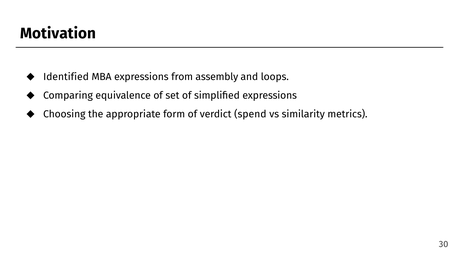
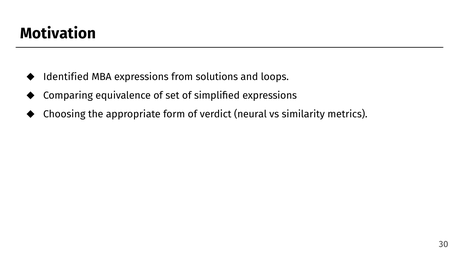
assembly: assembly -> solutions (217, 77)
spend: spend -> neural (250, 114)
